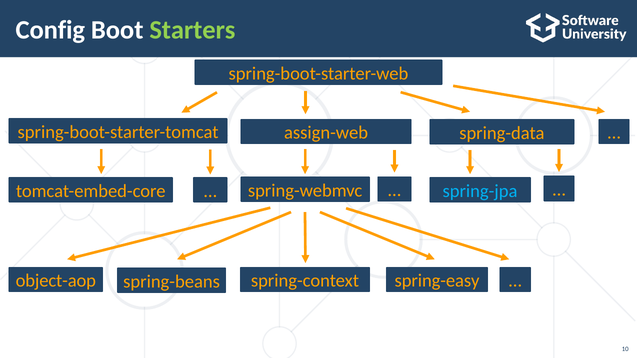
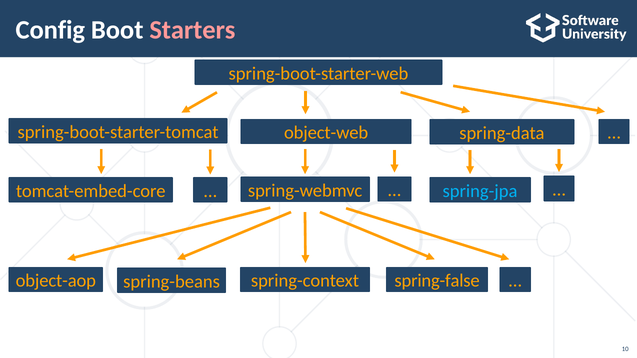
Starters colour: light green -> pink (192, 30)
assign-web: assign-web -> object-web (326, 133)
spring-easy: spring-easy -> spring-false (437, 281)
